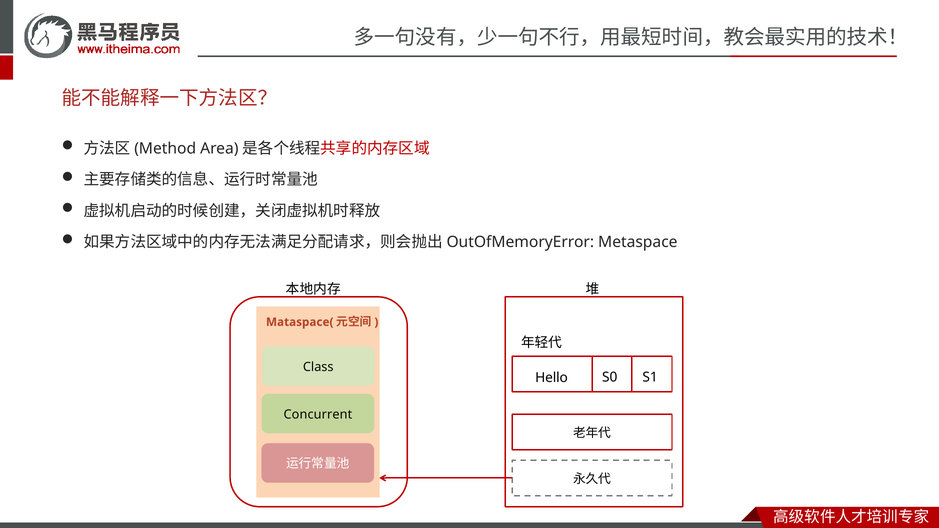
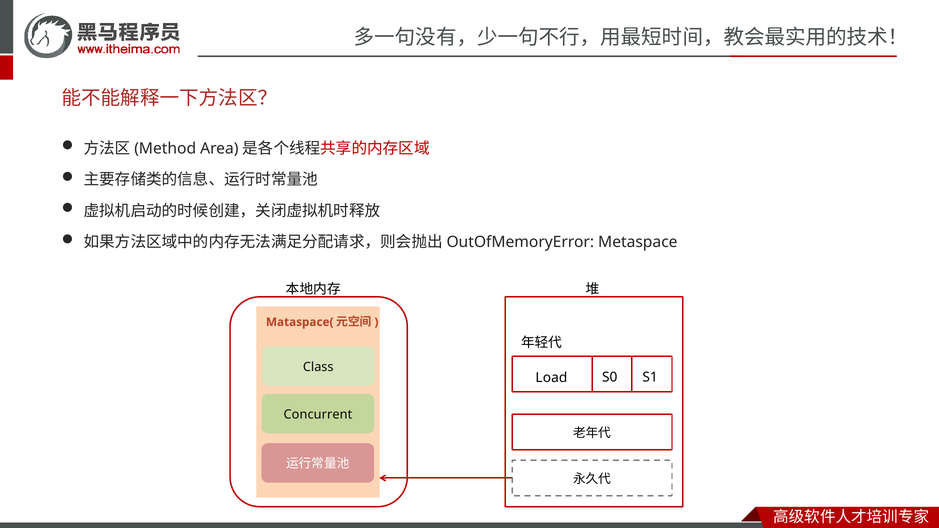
Hello: Hello -> Load (551, 378)
